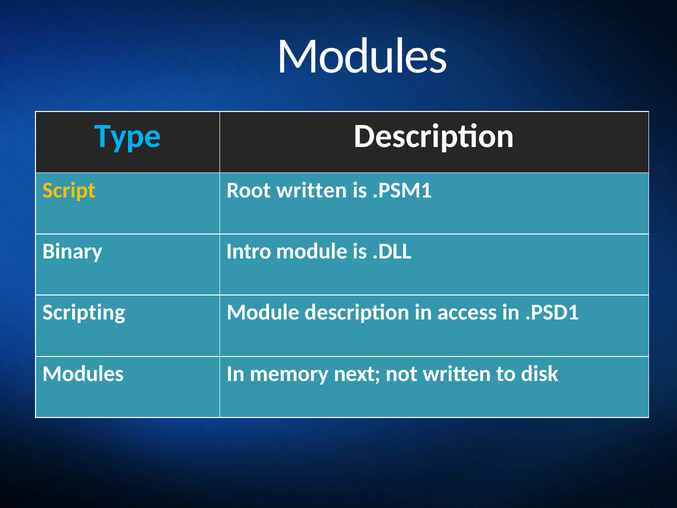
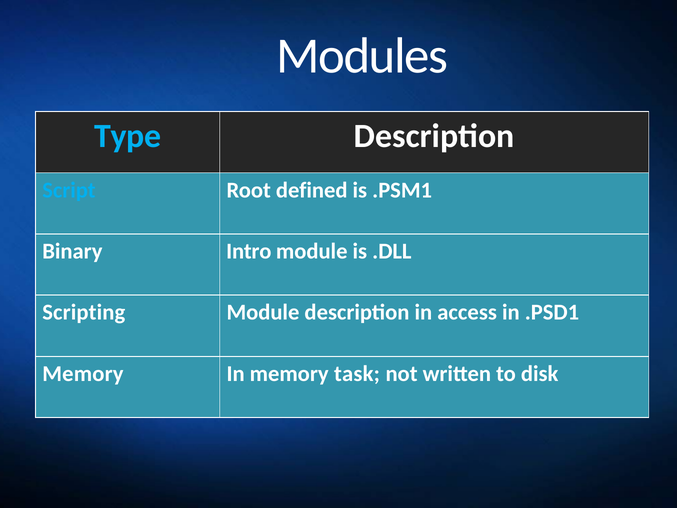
Script colour: yellow -> light blue (69, 190)
Root written: written -> defined (312, 190)
Modules: Modules -> Memory (83, 374)
next: next -> task (357, 374)
